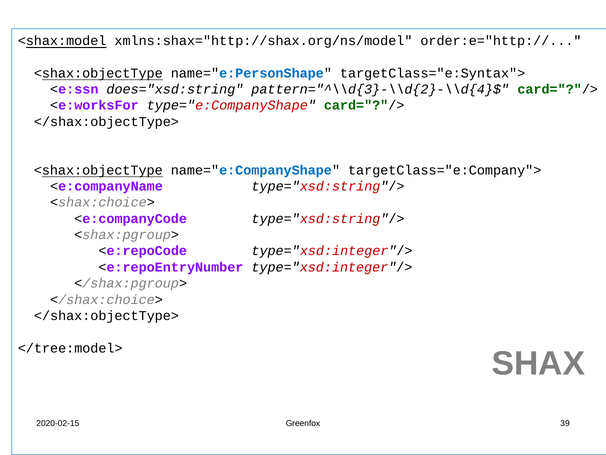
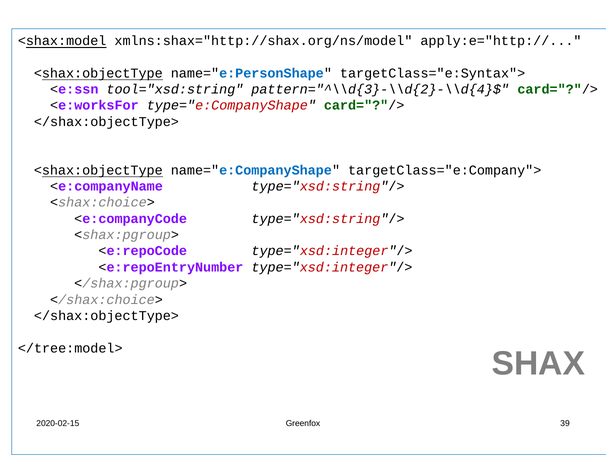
order:e="http://: order:e="http:// -> apply:e="http:// (501, 41)
does="xsd:string: does="xsd:string -> tool="xsd:string (175, 89)
